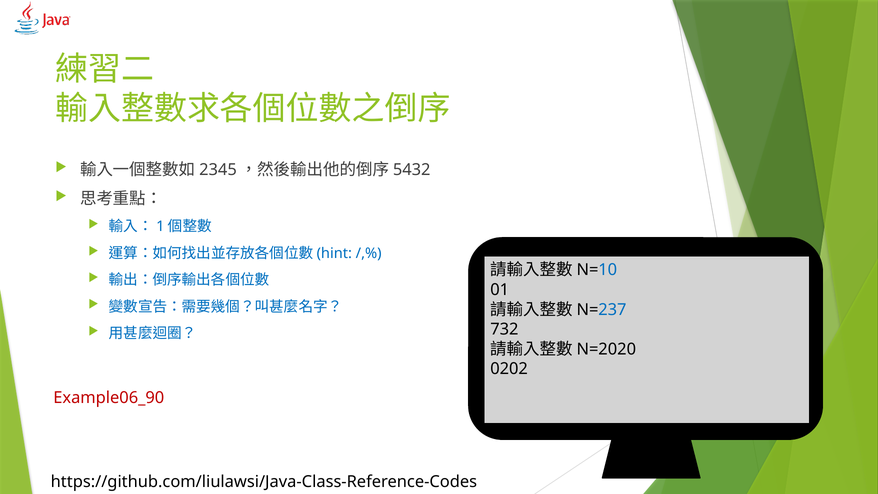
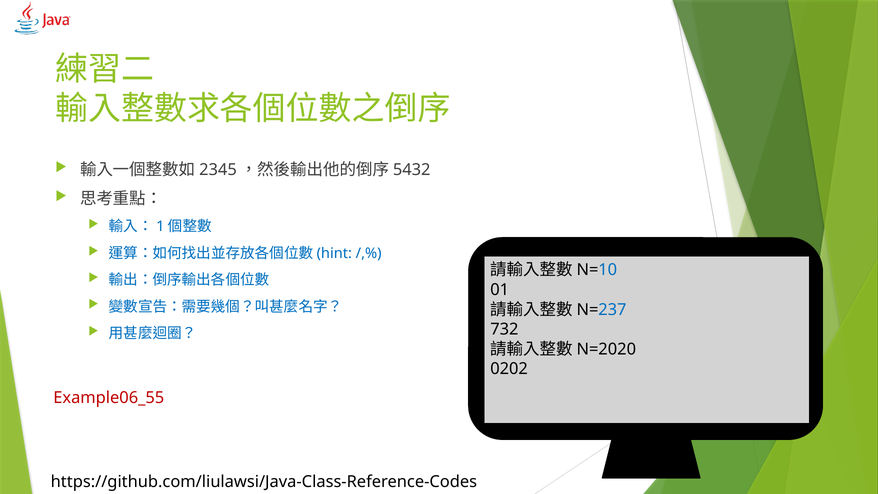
Example06_90: Example06_90 -> Example06_55 (109, 398)
